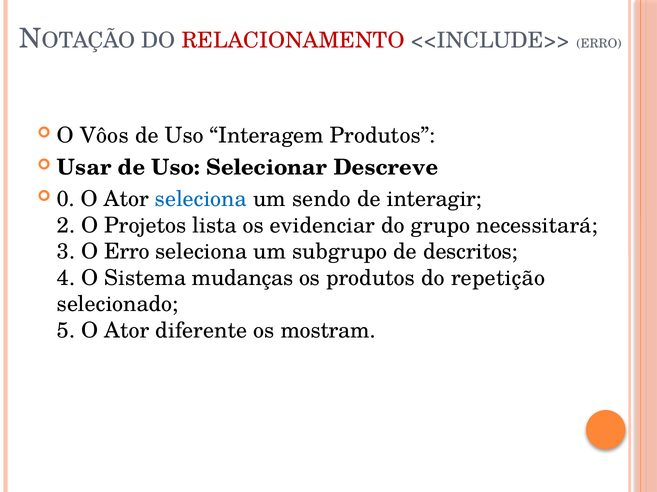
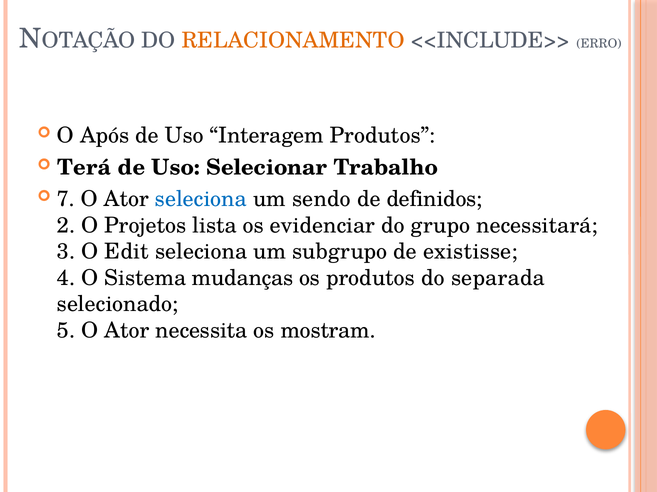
RELACIONAMENTO colour: red -> orange (293, 40)
Vôos: Vôos -> Após (105, 136)
Usar: Usar -> Terá (84, 168)
Descreve: Descreve -> Trabalho (386, 168)
0: 0 -> 7 (66, 199)
interagir: interagir -> definidos (435, 199)
O Erro: Erro -> Edit (127, 252)
descritos: descritos -> existisse (470, 252)
repetição: repetição -> separada (498, 278)
diferente: diferente -> necessita (201, 331)
